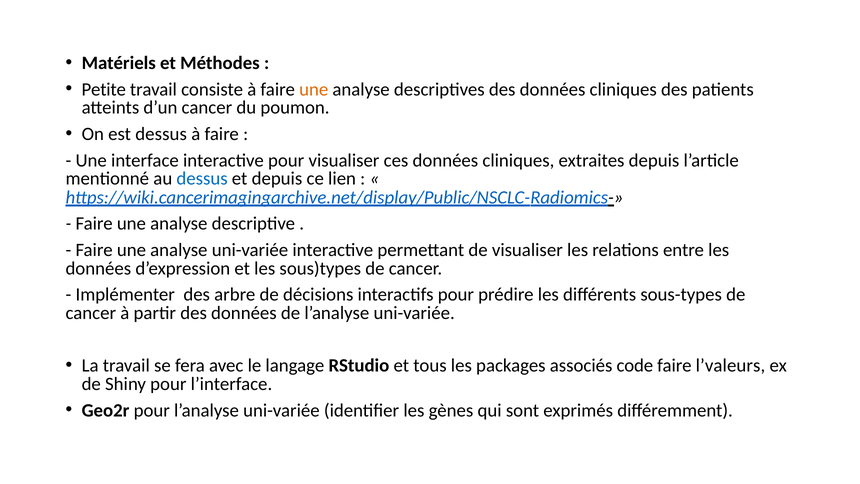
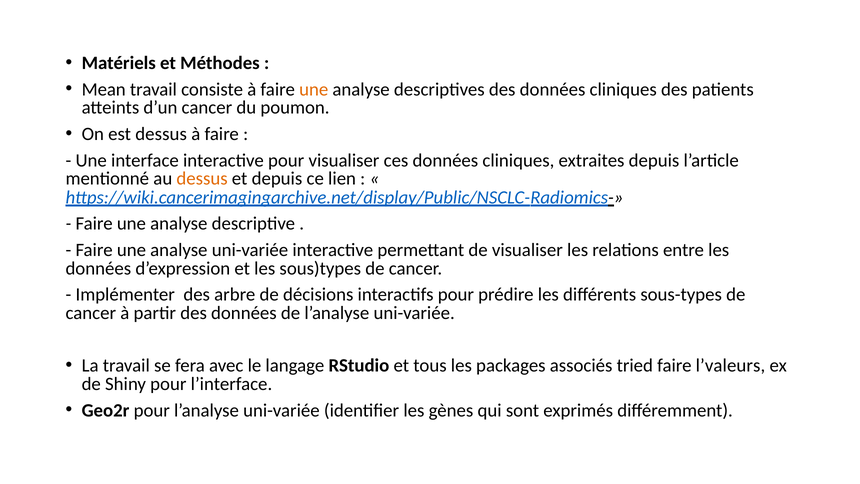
Petite: Petite -> Mean (104, 89)
dessus colour: blue -> orange (202, 179)
code: code -> tried (635, 365)
